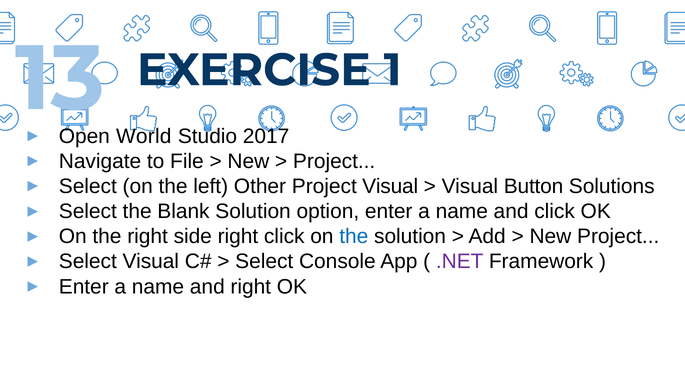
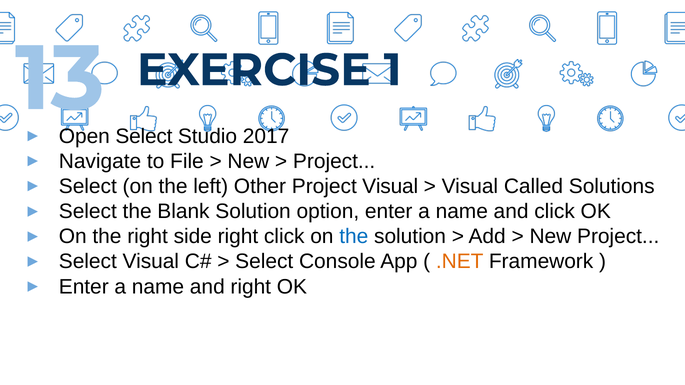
World: World -> Select (144, 136)
Button: Button -> Called (533, 186)
.NET colour: purple -> orange (460, 262)
